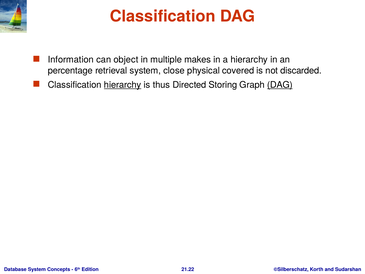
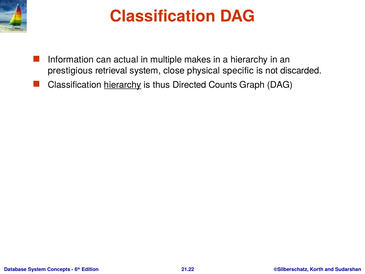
object: object -> actual (126, 60)
percentage: percentage -> prestigious (70, 71)
covered: covered -> specific (238, 71)
Storing: Storing -> Counts (223, 85)
DAG underline: present -> none (280, 85)
